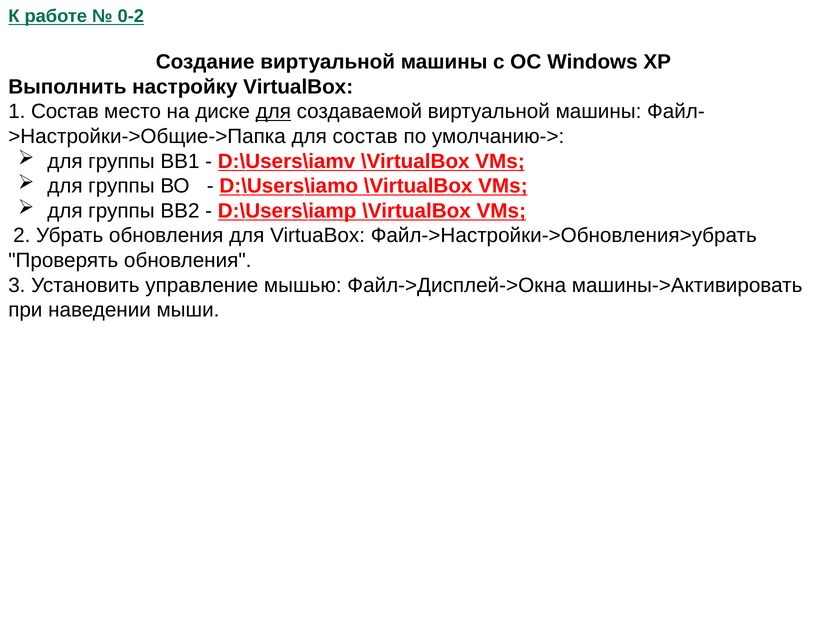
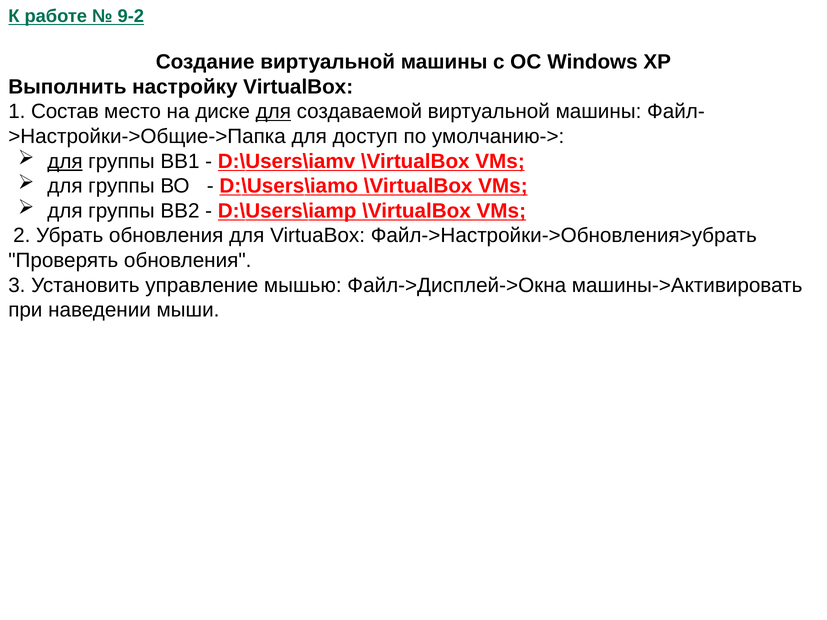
0-2: 0-2 -> 9-2 (131, 16)
для состав: состав -> доступ (365, 137)
для underline: none -> present (65, 161)
